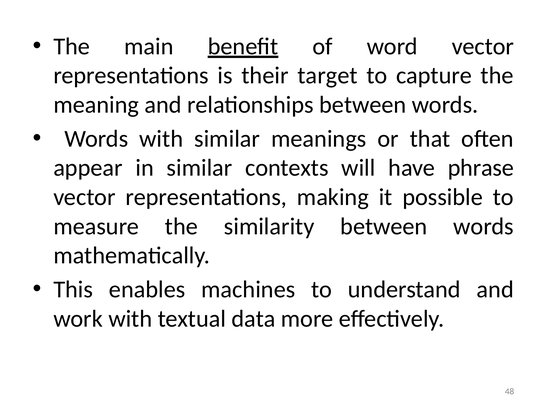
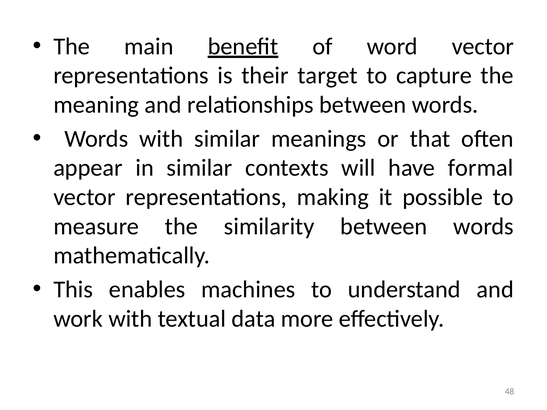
phrase: phrase -> formal (481, 168)
